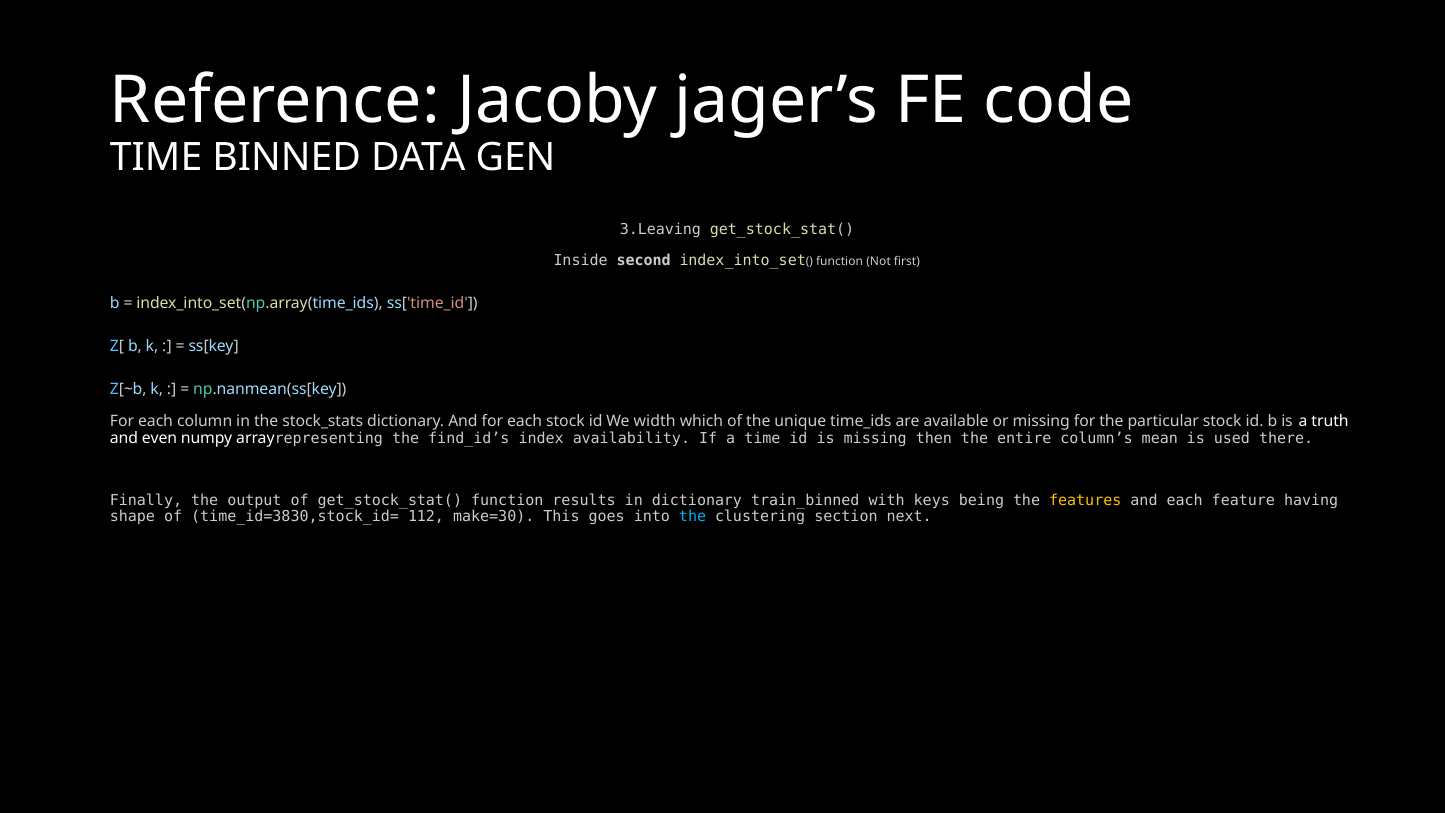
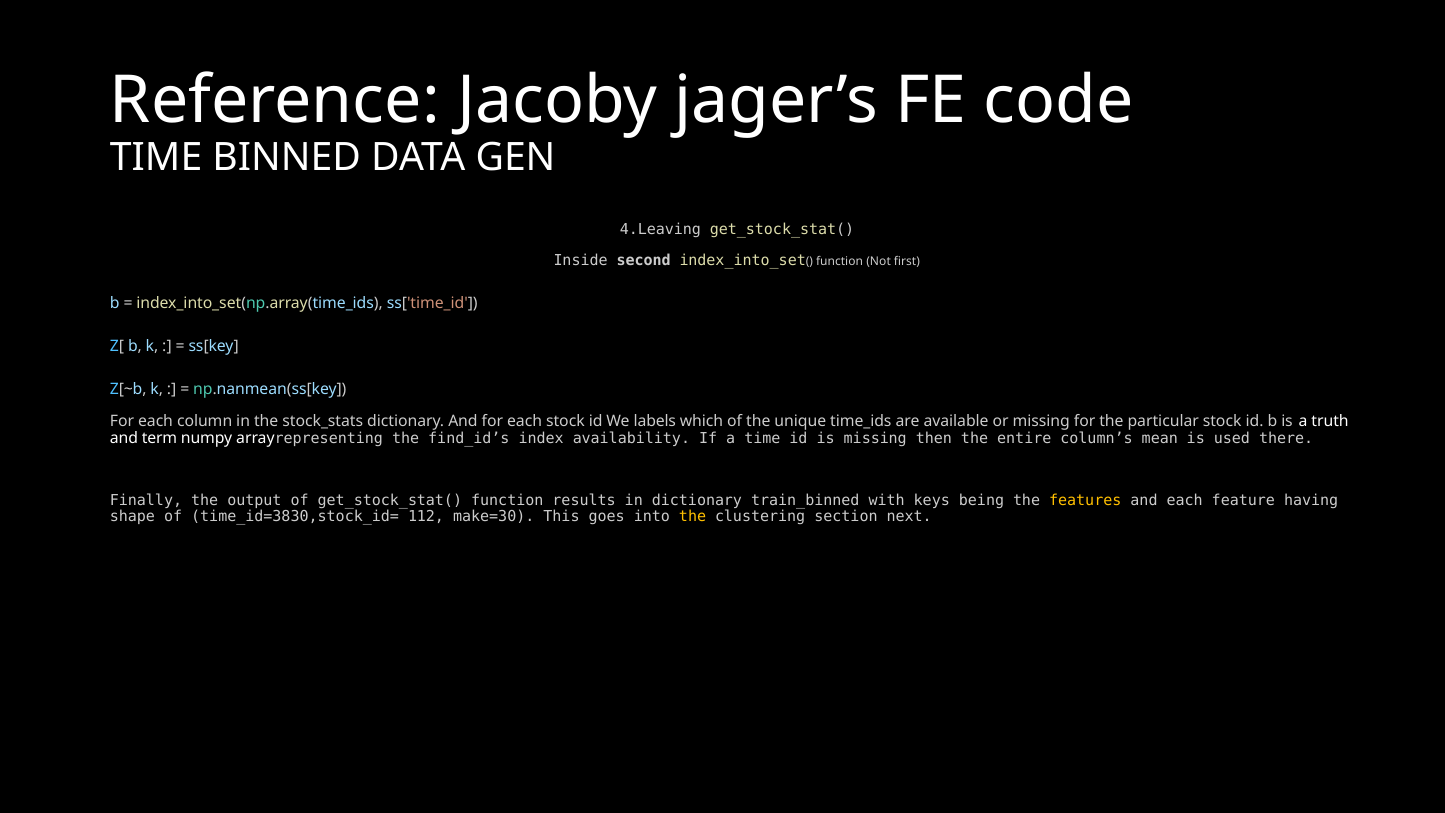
3.Leaving: 3.Leaving -> 4.Leaving (660, 230)
width: width -> labels (655, 421)
even: even -> term (160, 438)
the colour: light blue -> yellow (693, 517)
